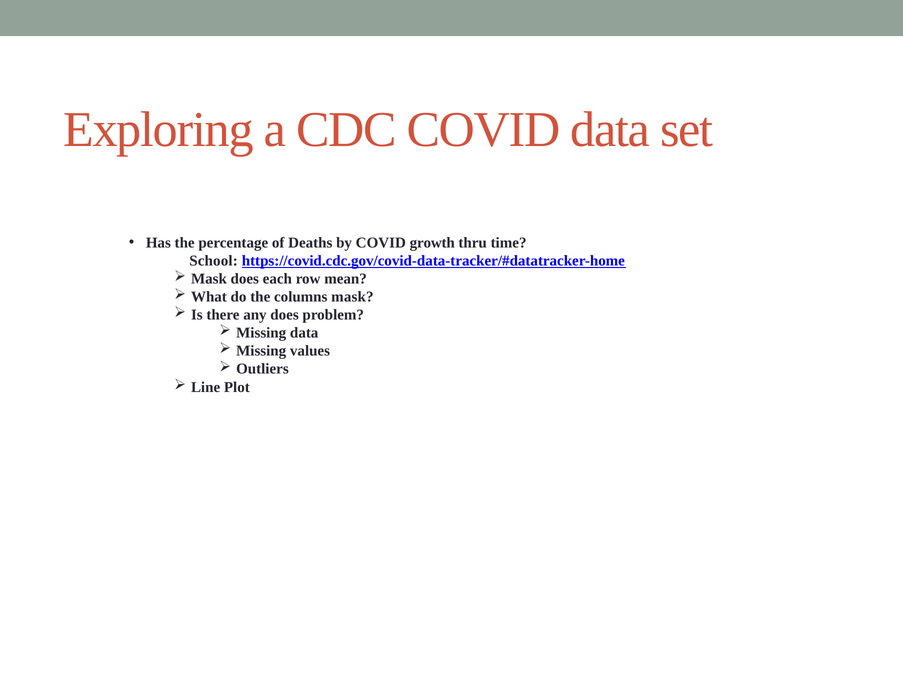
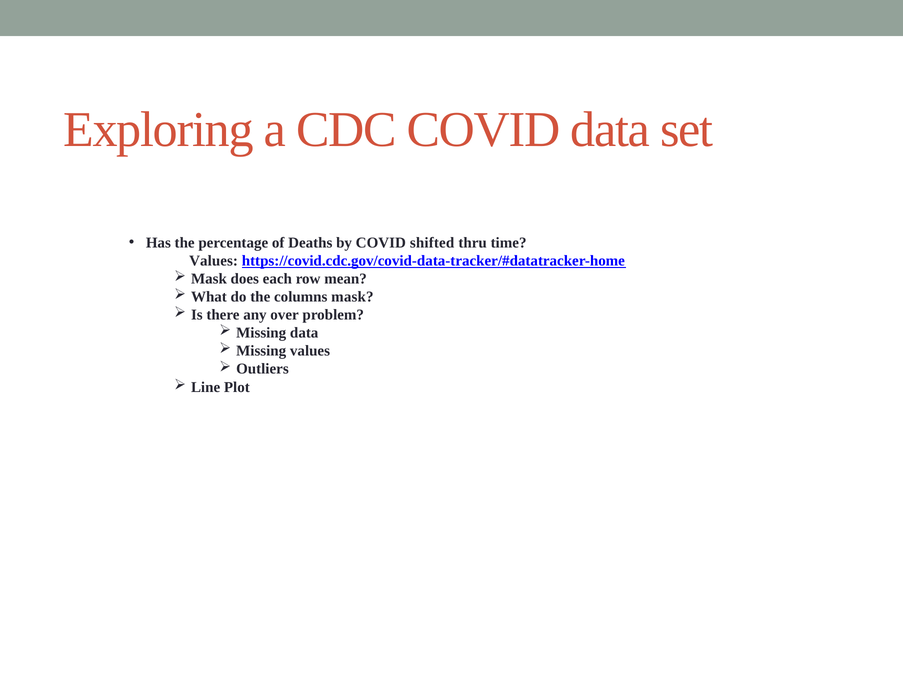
growth: growth -> shifted (432, 243)
School: School -> Values (214, 261)
any does: does -> over (285, 315)
